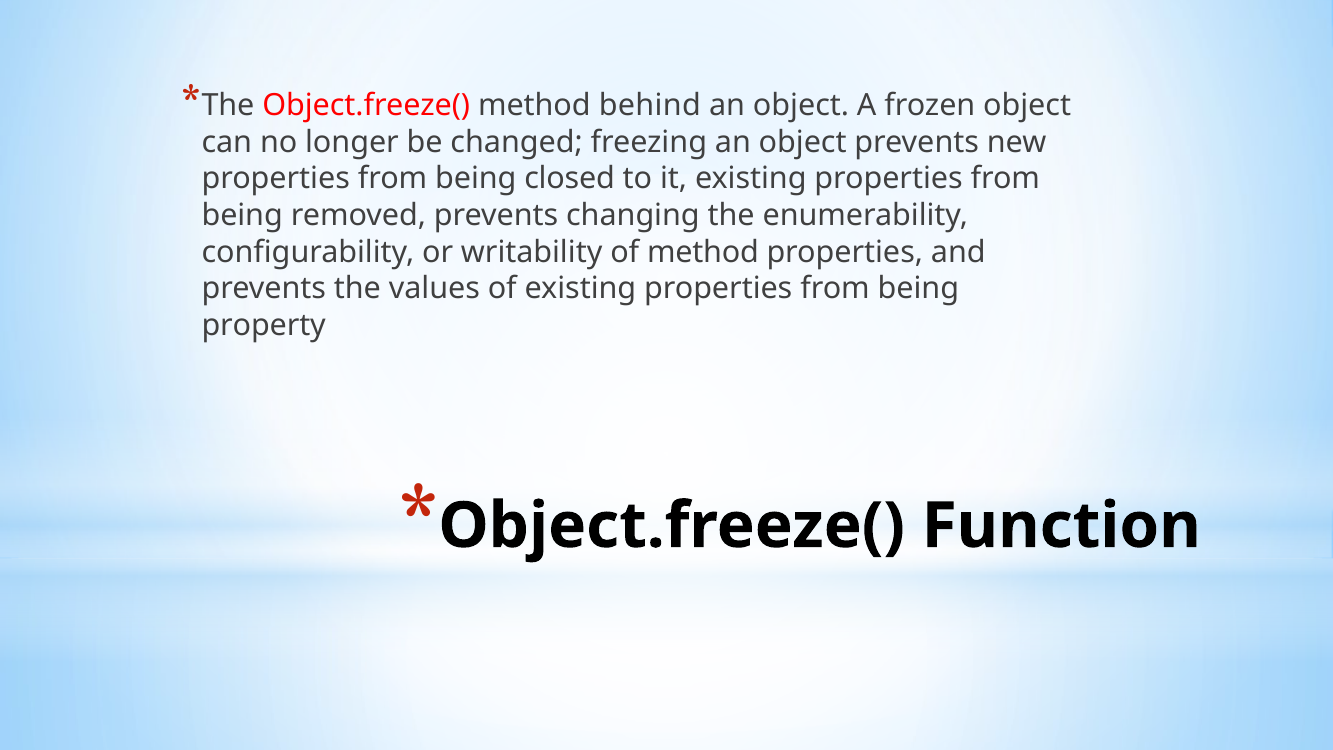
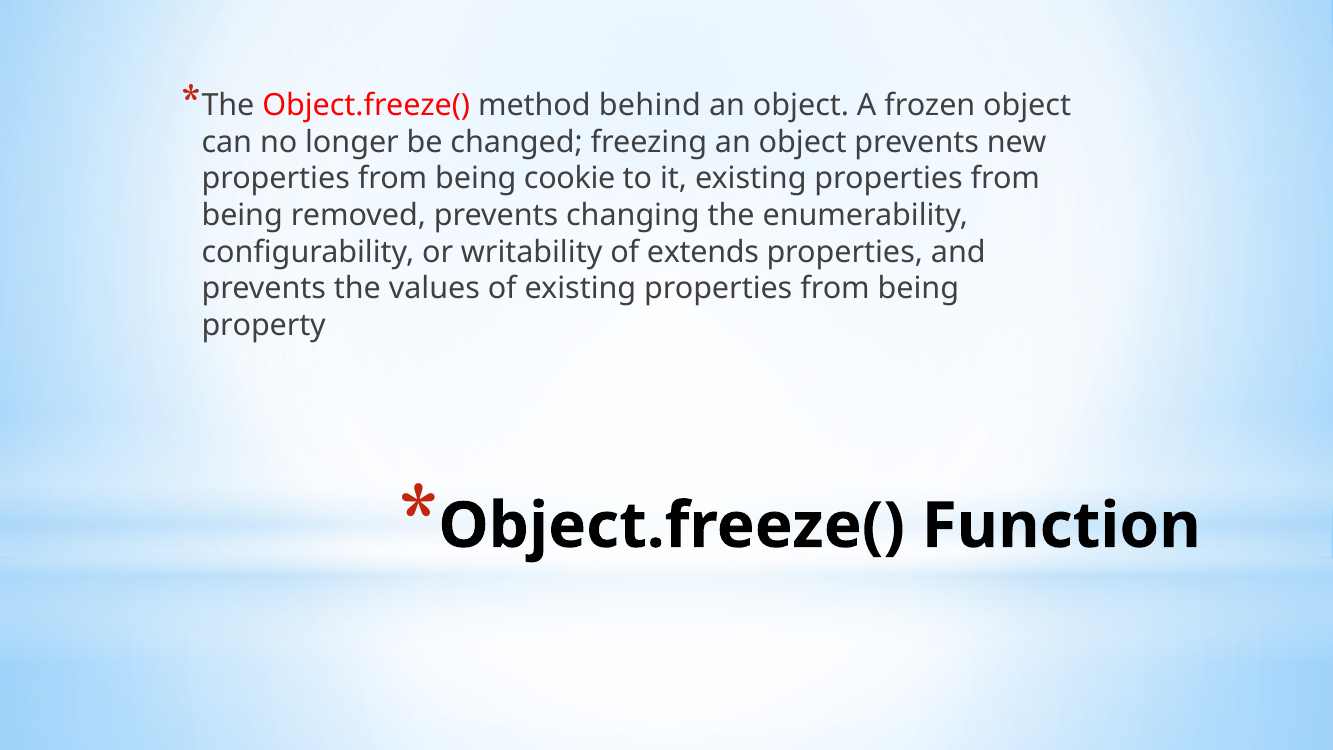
closed: closed -> cookie (570, 179)
of method: method -> extends (703, 252)
